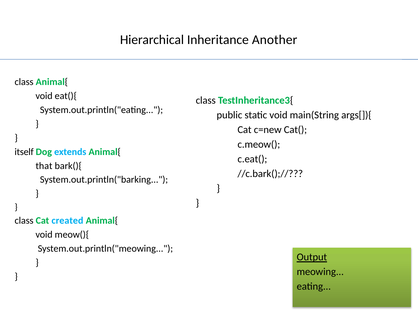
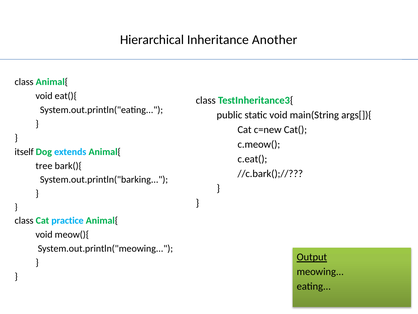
that: that -> tree (44, 165)
created: created -> practice (68, 220)
